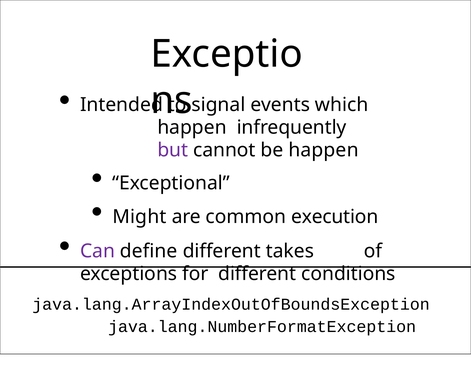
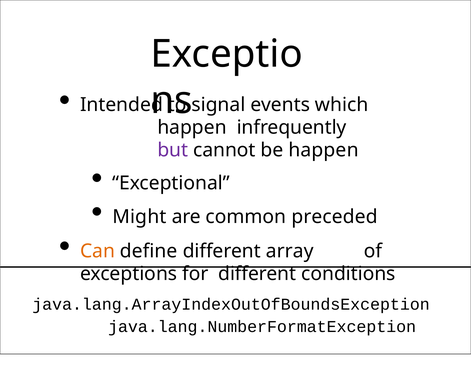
execution: execution -> preceded (335, 216)
Can colour: purple -> orange (97, 250)
takes: takes -> array (290, 250)
